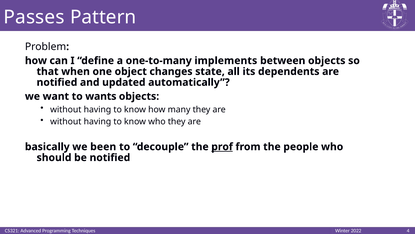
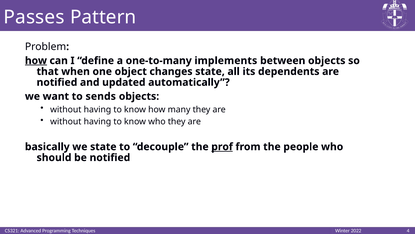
how underline: none -> present (36, 61)
wants: wants -> sends (101, 96)
we been: been -> state (103, 146)
